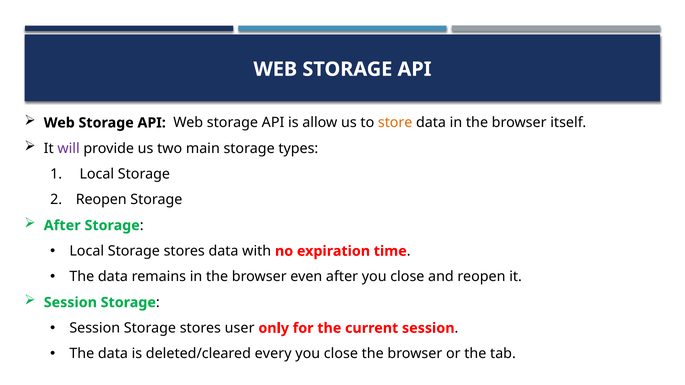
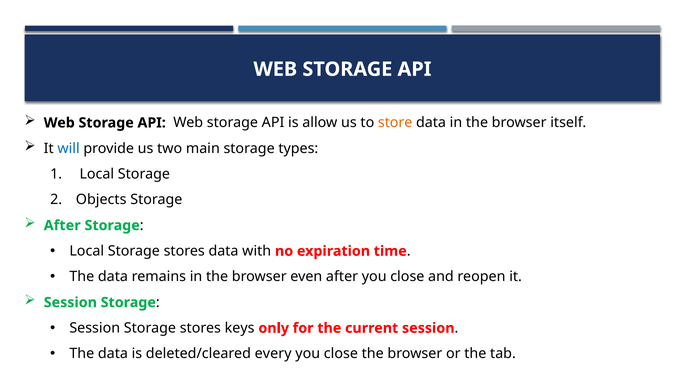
will colour: purple -> blue (69, 149)
Reopen: Reopen -> Objects (101, 200)
user: user -> keys (240, 328)
